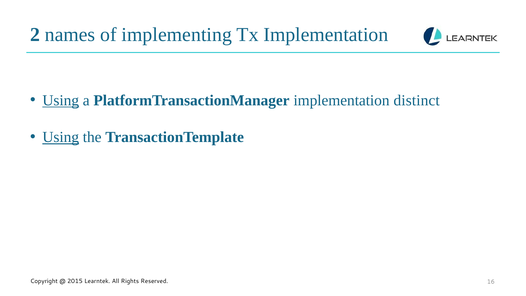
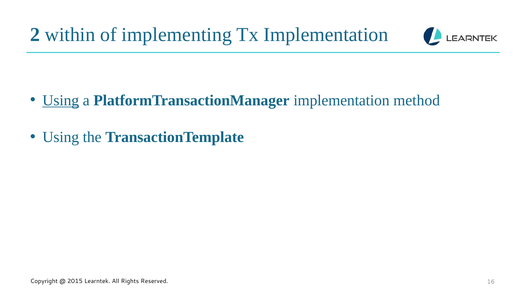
names: names -> within (70, 35)
distinct: distinct -> method (417, 100)
Using underline: present -> none (61, 137)
